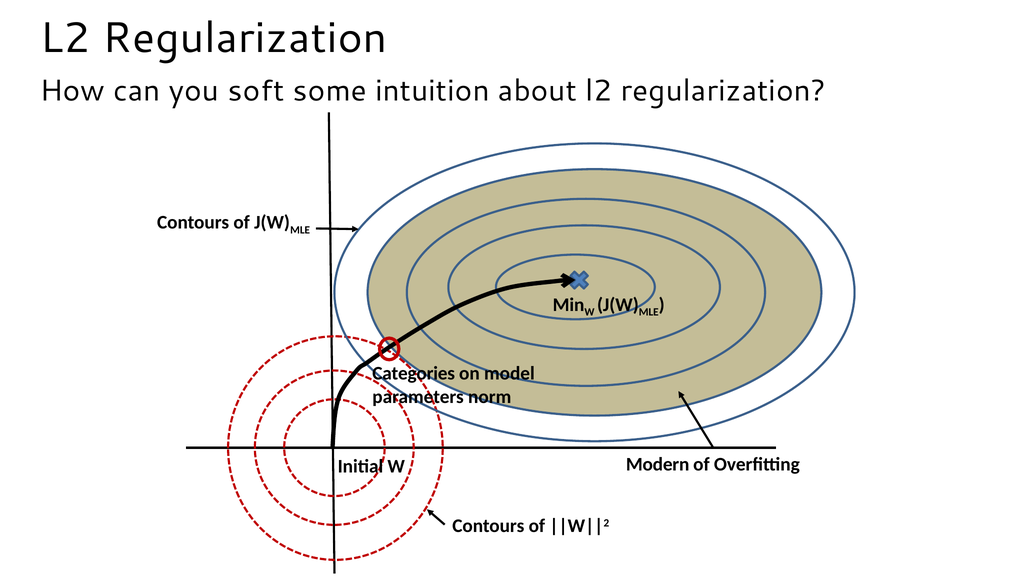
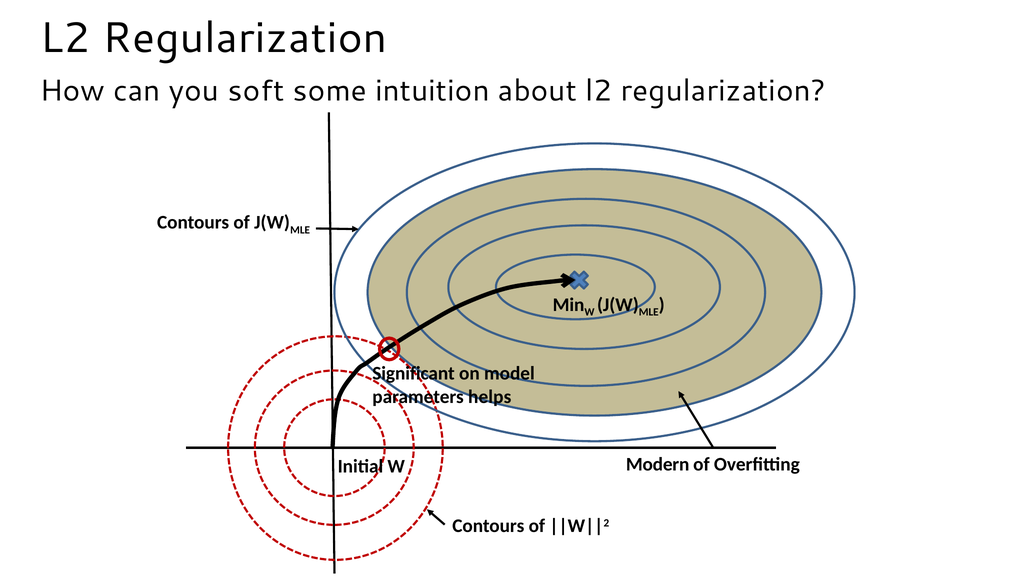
Categories: Categories -> Significant (414, 373)
norm: norm -> helps (490, 397)
